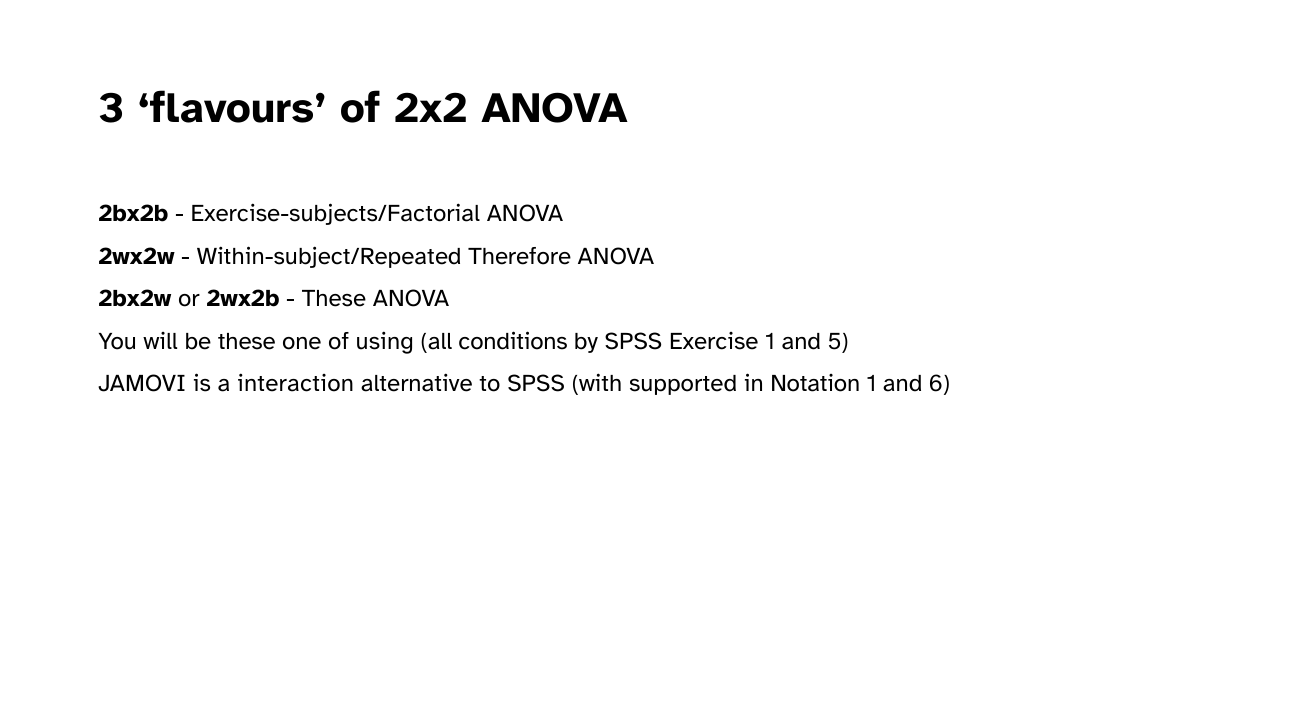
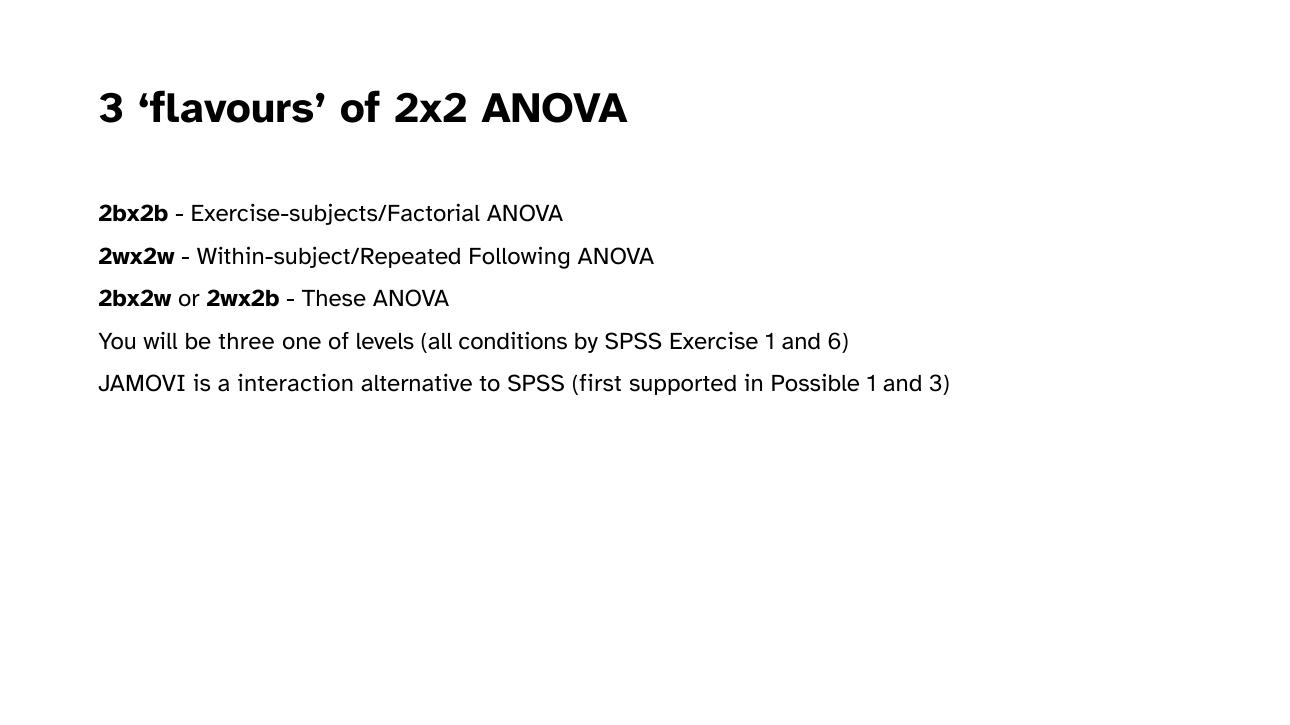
Therefore: Therefore -> Following (520, 257)
be these: these -> three (246, 342)
using: using -> levels (385, 342)
5: 5 -> 6 (838, 342)
with: with -> first (597, 384)
Notation: Notation -> Possible (815, 384)
and 6: 6 -> 3 (939, 384)
